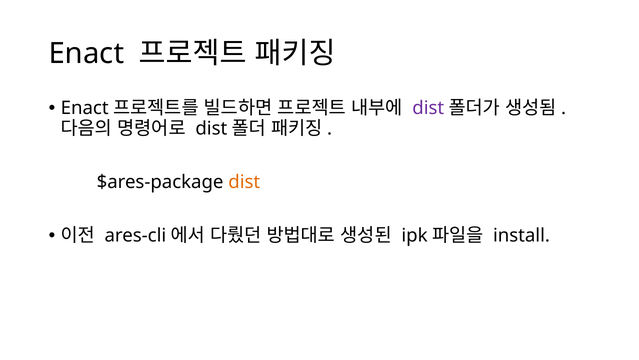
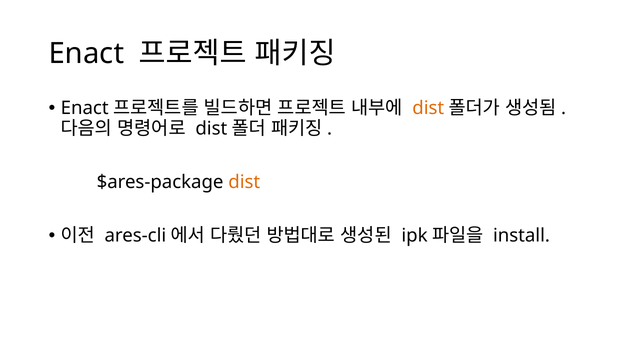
dist colour: purple -> orange (428, 108)
